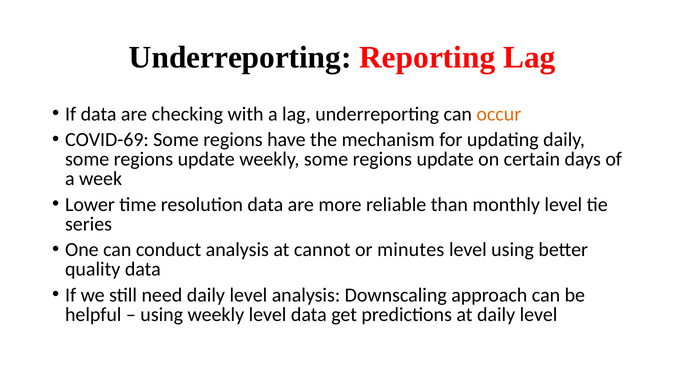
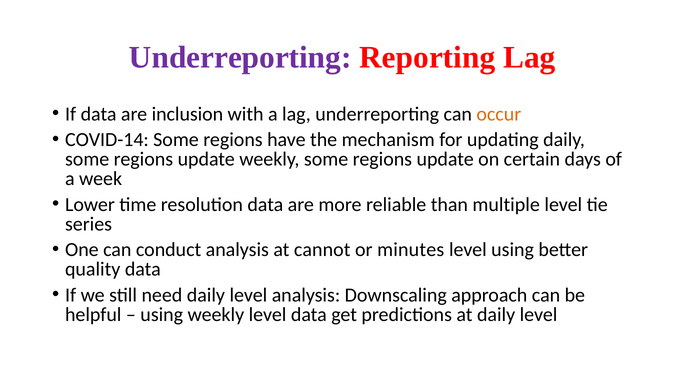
Underreporting colour: black -> purple (240, 58)
checking: checking -> inclusion (187, 114)
COVID-69: COVID-69 -> COVID-14 (107, 140)
monthly: monthly -> multiple (506, 205)
